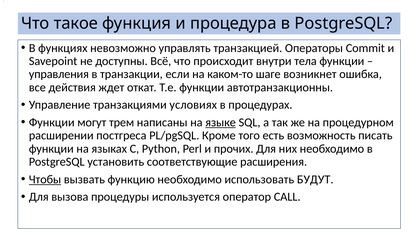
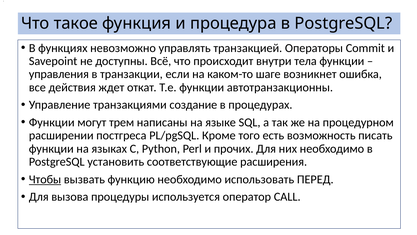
условиях: условиях -> создание (193, 105)
языке underline: present -> none (221, 122)
БУДУТ: БУДУТ -> ПЕРЕД (315, 179)
